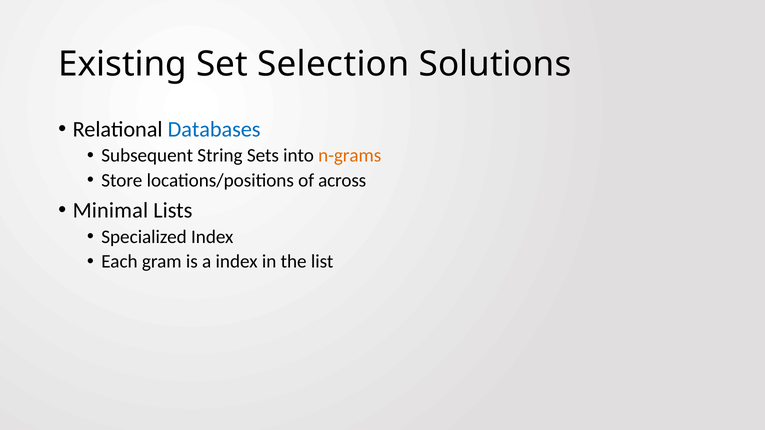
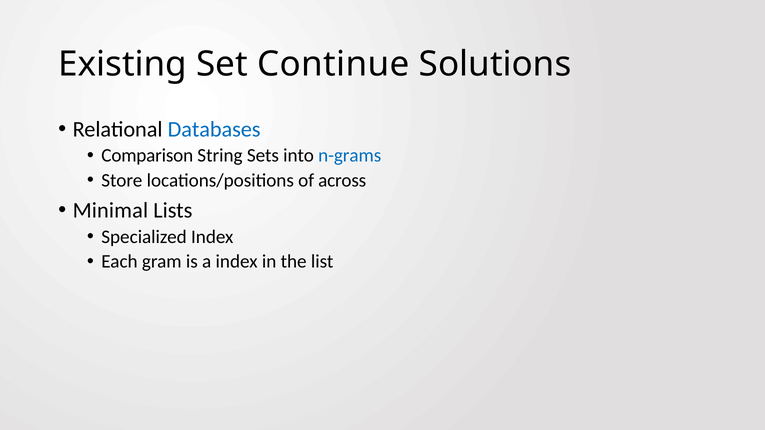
Selection: Selection -> Continue (333, 64)
Subsequent: Subsequent -> Comparison (147, 156)
n-grams colour: orange -> blue (350, 156)
